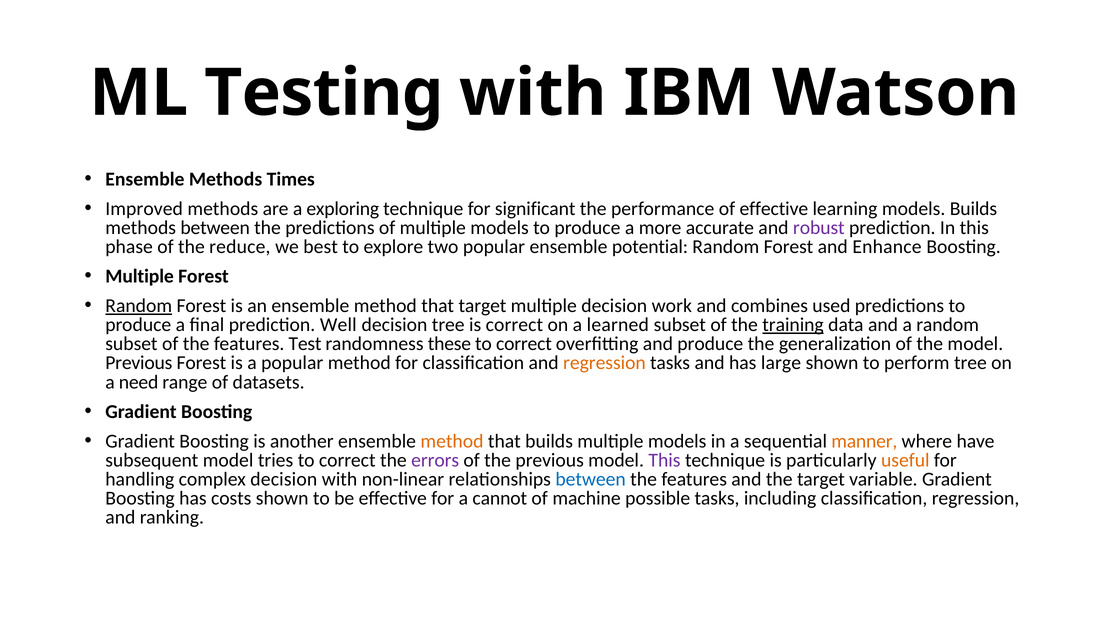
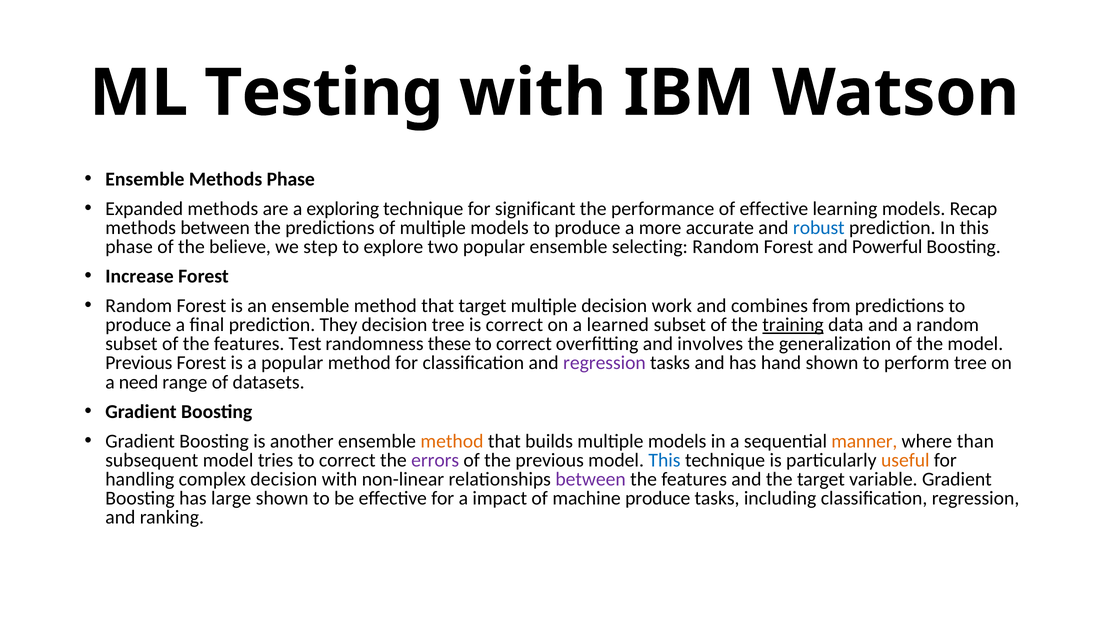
Methods Times: Times -> Phase (291, 179)
Improved: Improved -> Expanded (144, 208)
models Builds: Builds -> Recap (973, 208)
robust colour: purple -> blue (819, 228)
reduce: reduce -> believe (240, 247)
best: best -> step (321, 247)
potential: potential -> selecting (650, 247)
Enhance: Enhance -> Powerful (887, 247)
Multiple: Multiple -> Increase (140, 276)
Random underline: present -> none (139, 306)
used: used -> from (831, 306)
Well: Well -> They (338, 325)
and produce: produce -> involves (710, 344)
regression colour: orange -> purple (604, 363)
large: large -> hand (781, 363)
have: have -> than (975, 441)
This colour: purple -> blue (664, 460)
between colour: blue -> purple (591, 479)
costs: costs -> large (231, 498)
cannot: cannot -> impact (500, 498)
machine possible: possible -> produce (658, 498)
